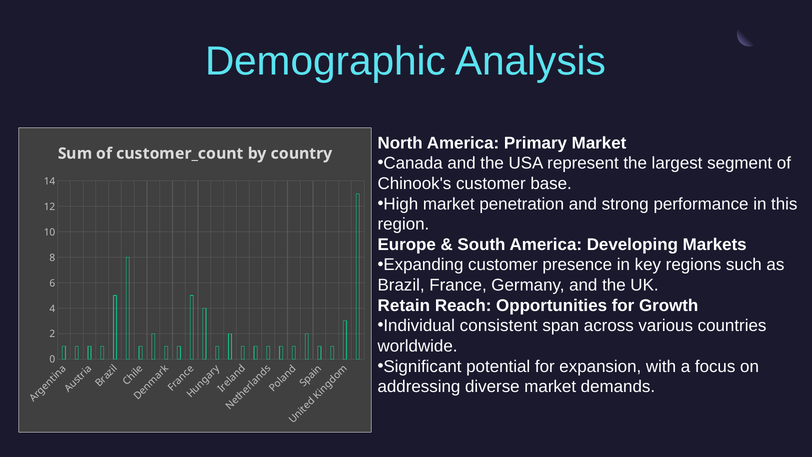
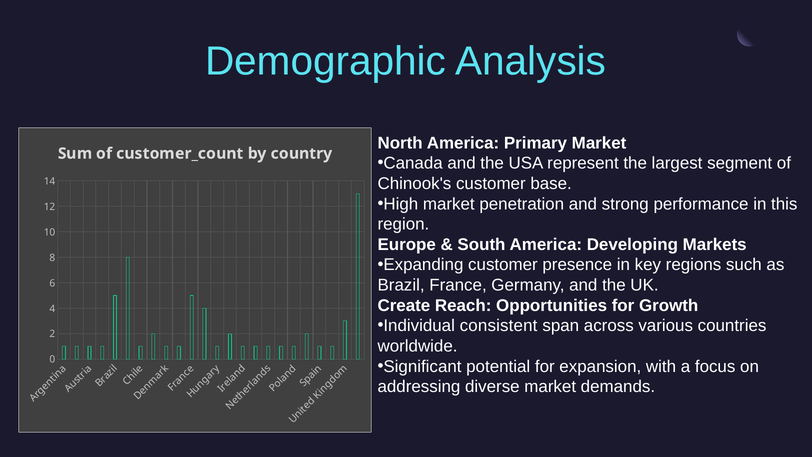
Retain: Retain -> Create (404, 305)
